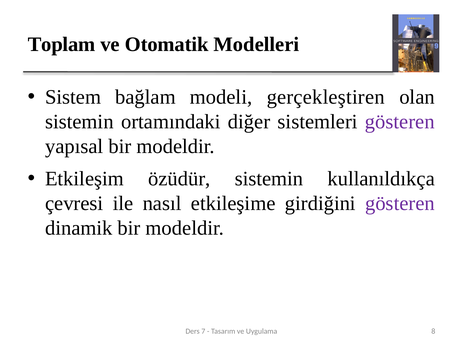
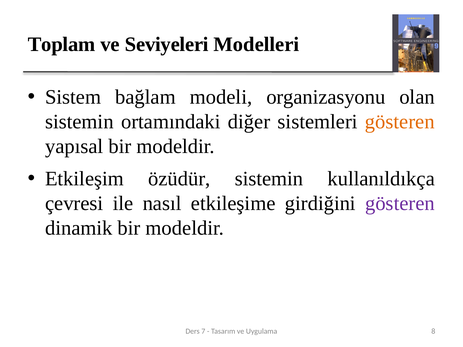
Otomatik: Otomatik -> Seviyeleri (167, 44)
gerçekleştiren: gerçekleştiren -> organizasyonu (326, 97)
gösteren colour: purple -> orange (400, 122)
